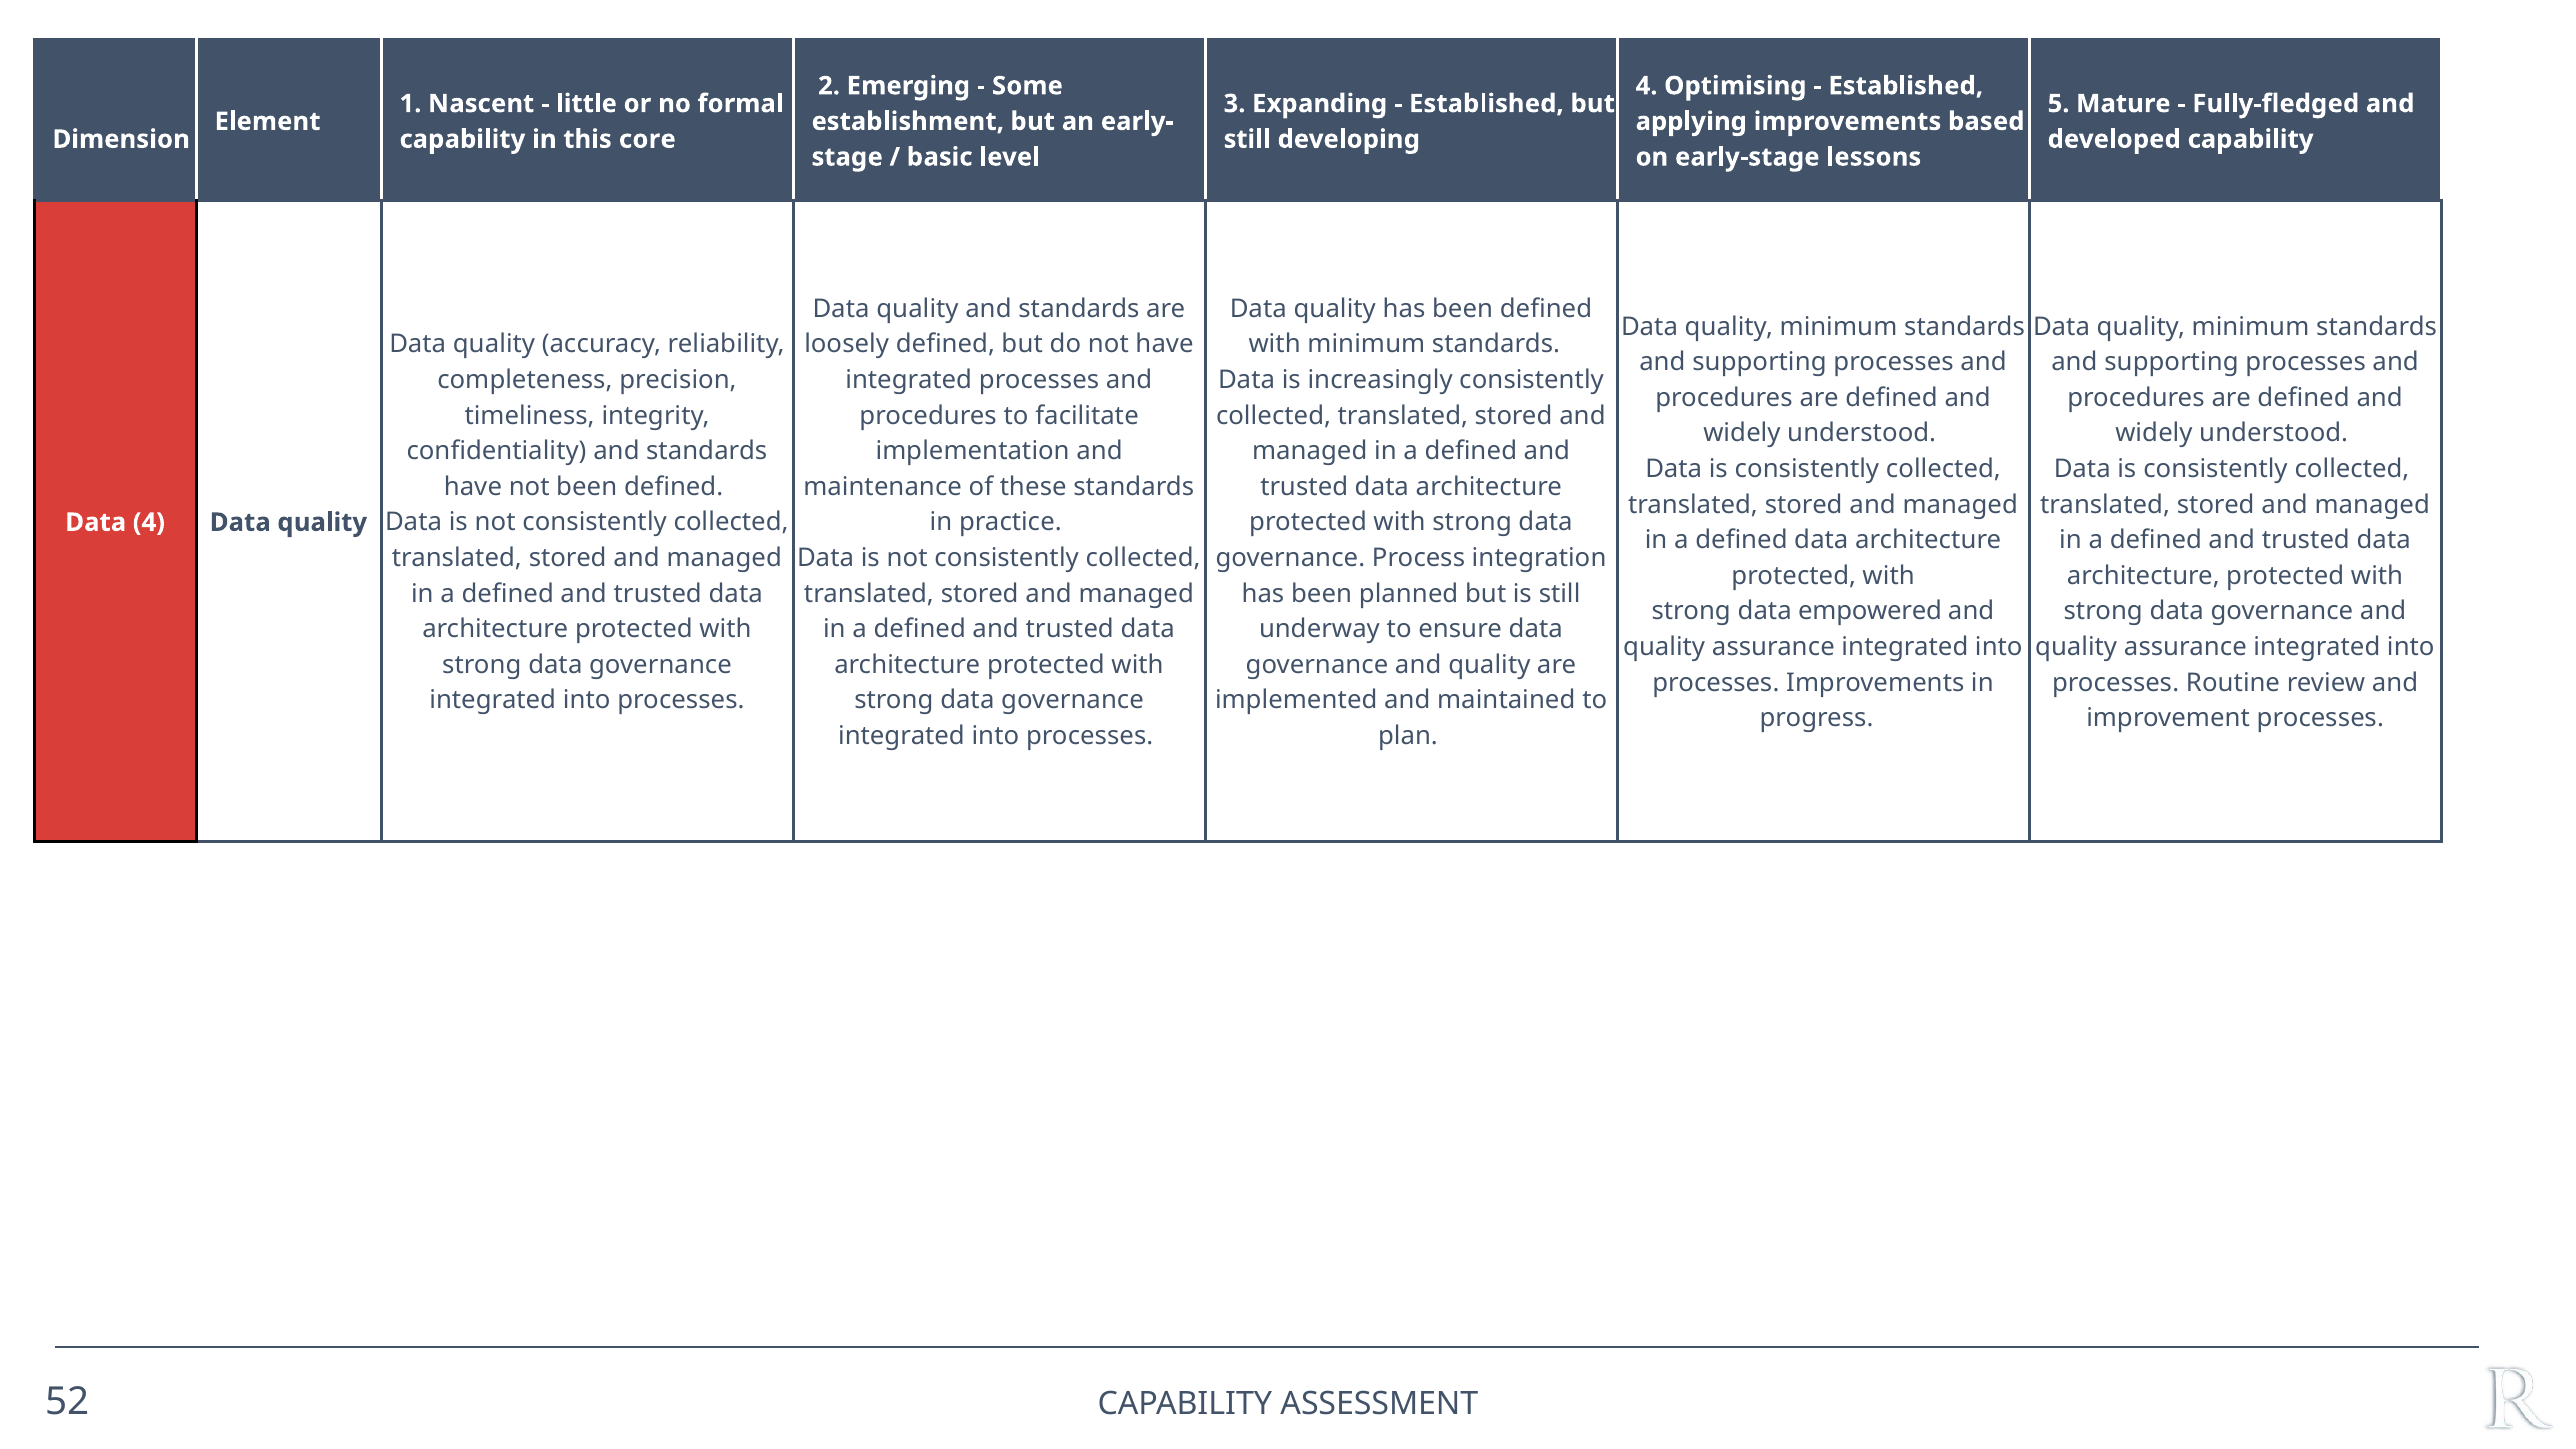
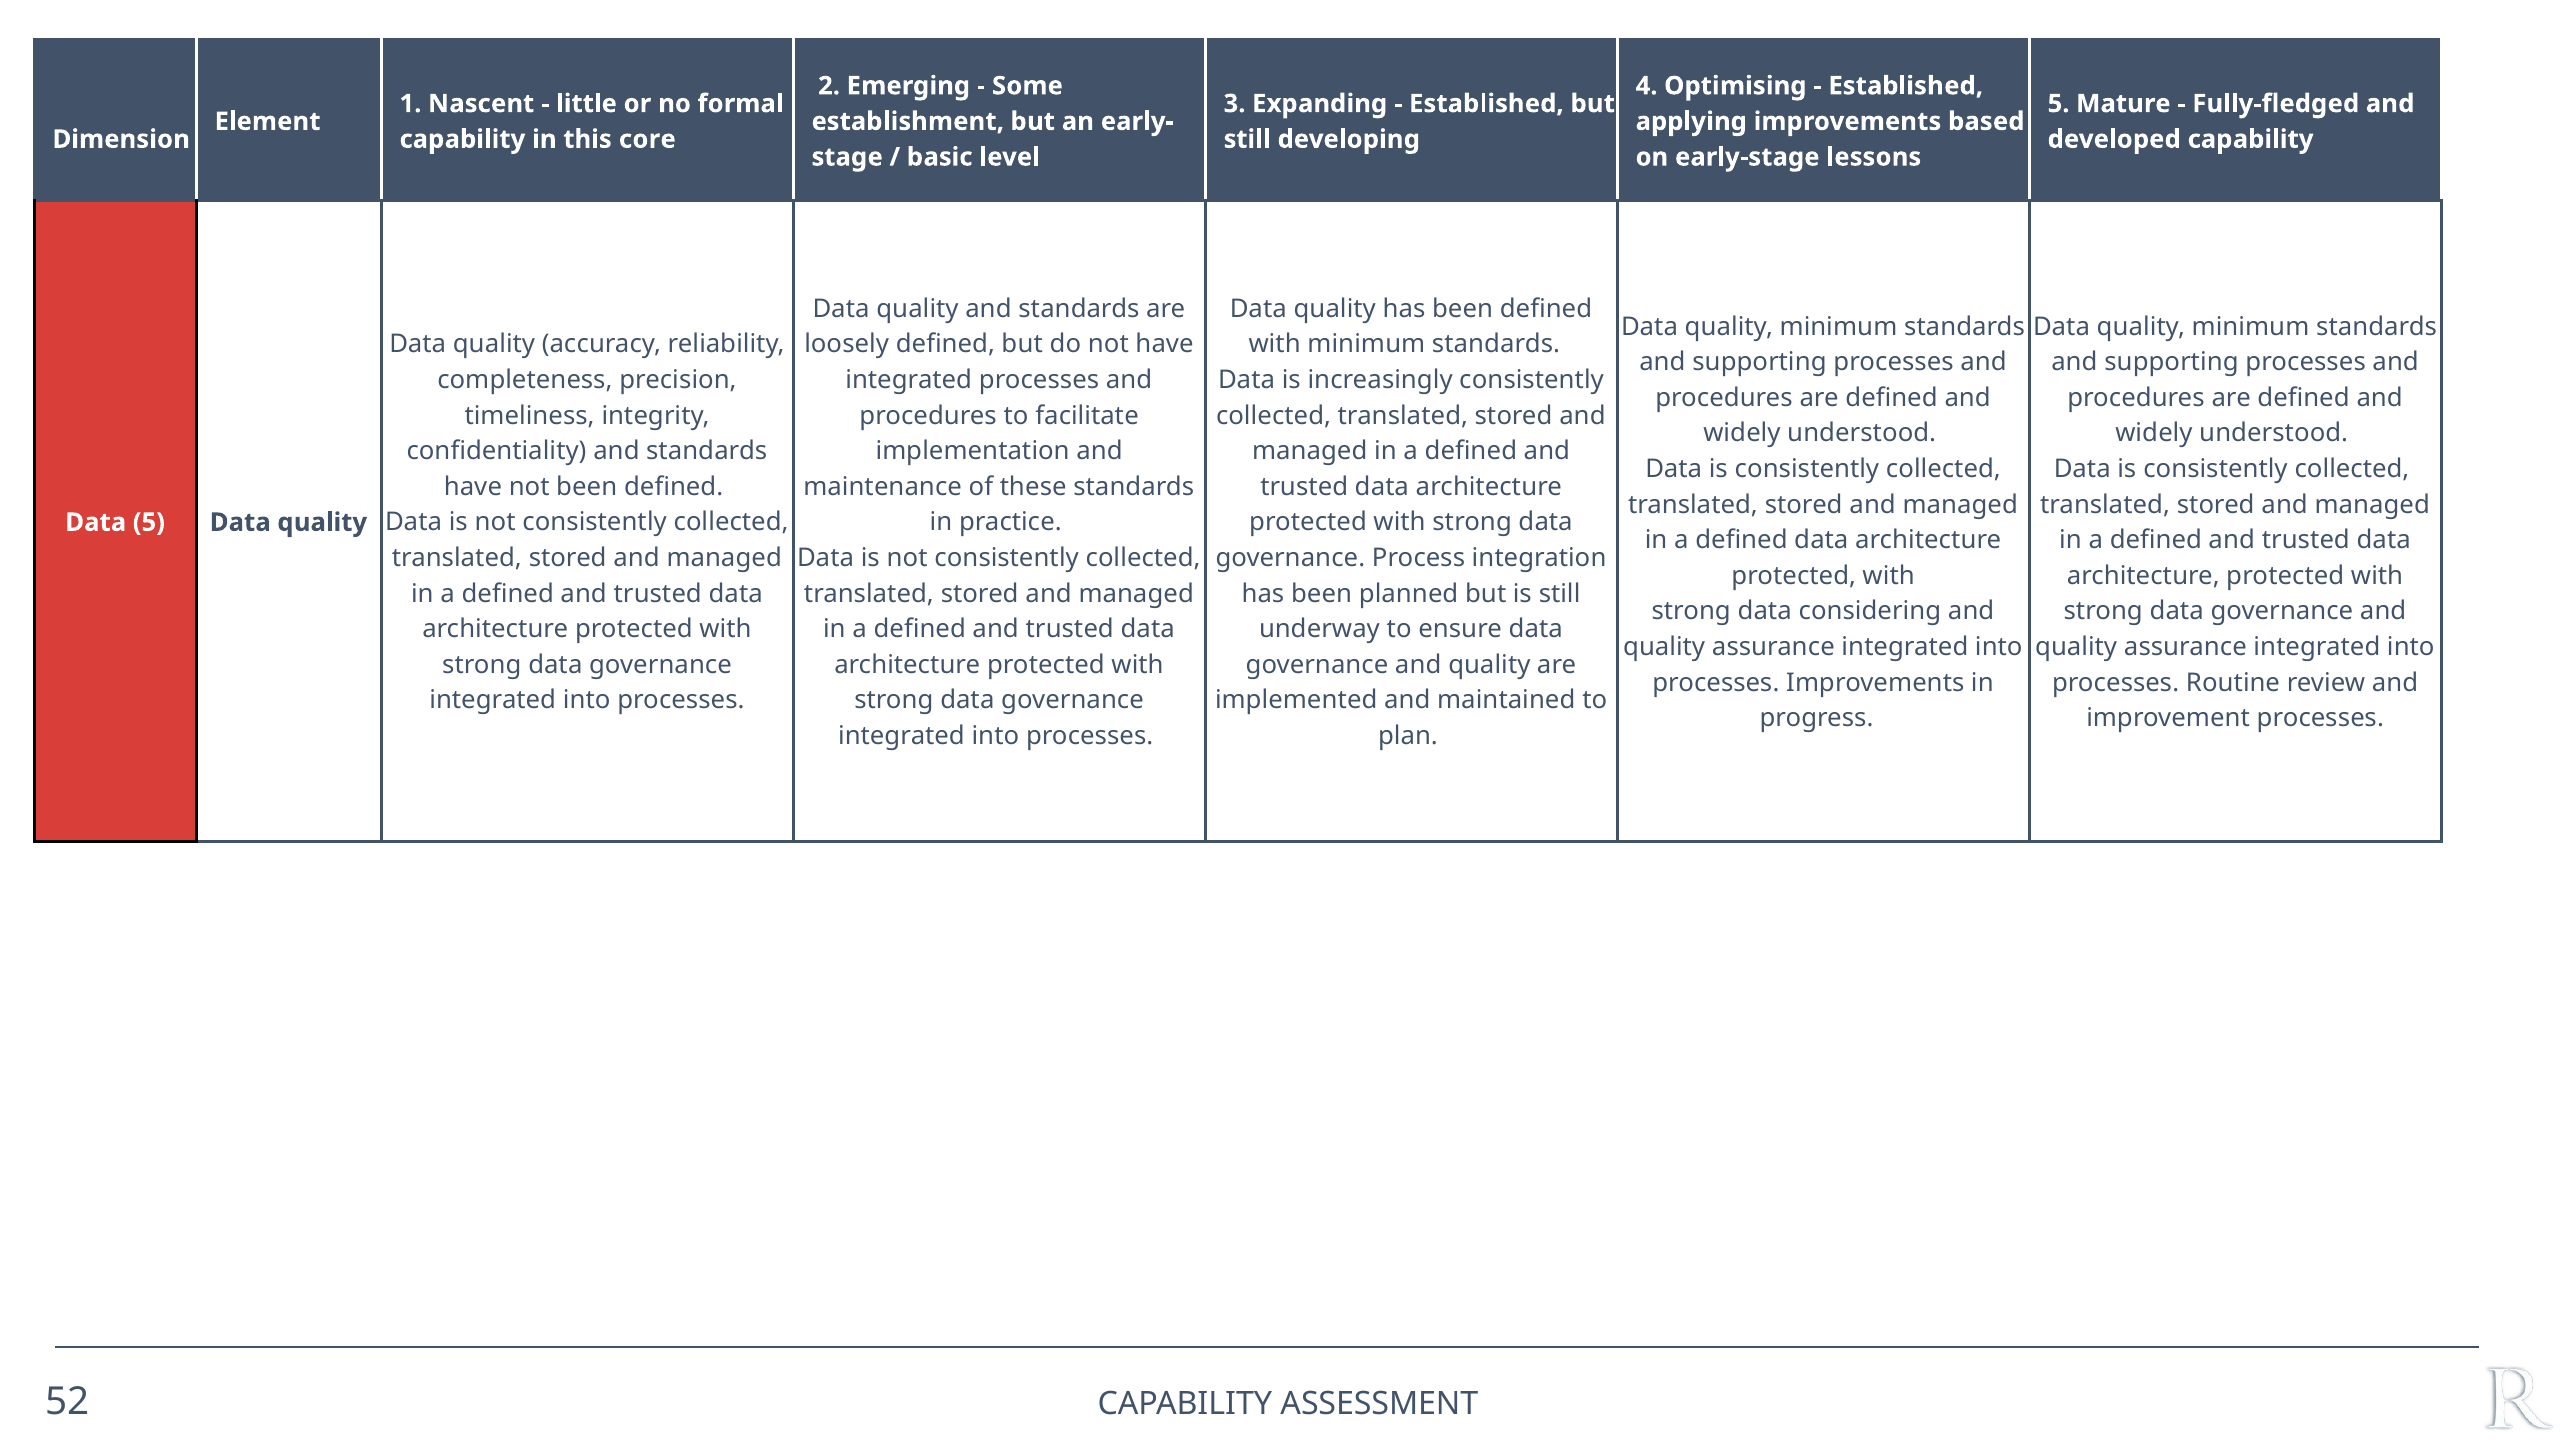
Data 4: 4 -> 5 (149, 522)
empowered: empowered -> considering (1870, 611)
